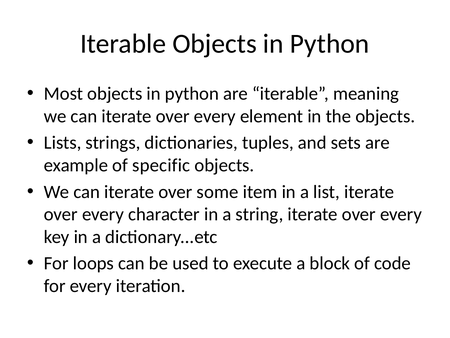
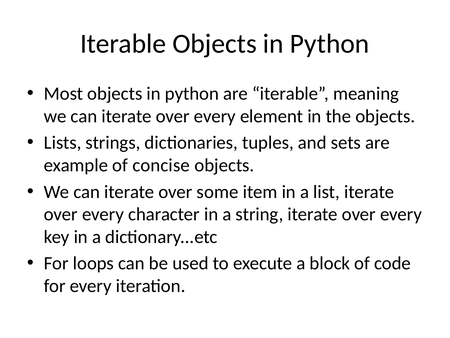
specific: specific -> concise (161, 165)
